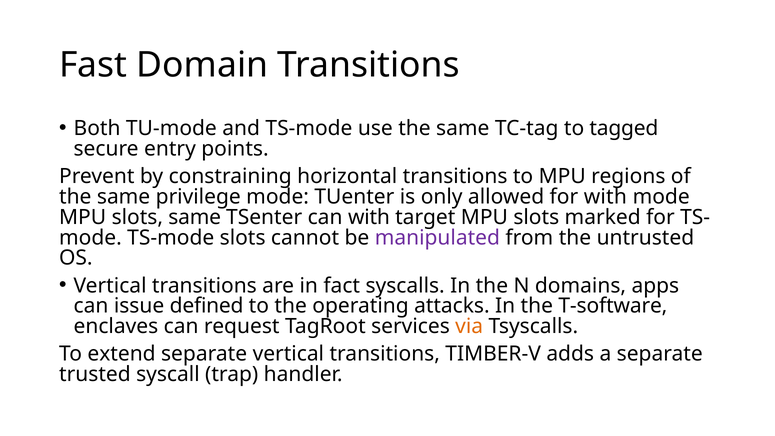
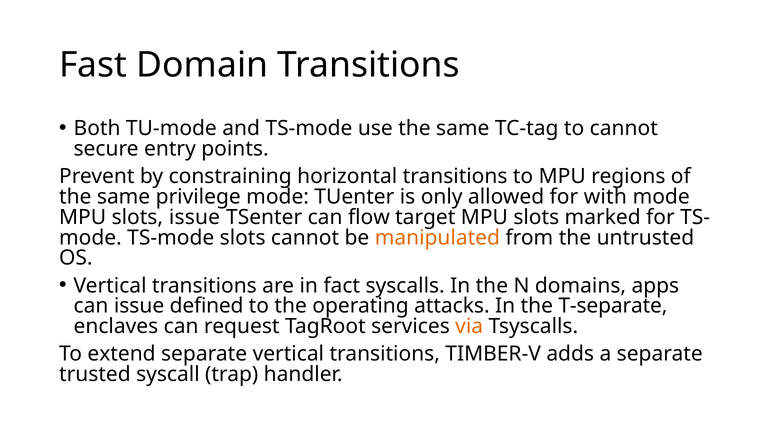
to tagged: tagged -> cannot (624, 128)
slots same: same -> issue (194, 217)
can with: with -> flow (369, 217)
manipulated colour: purple -> orange (437, 238)
T-software: T-software -> T-separate (613, 306)
